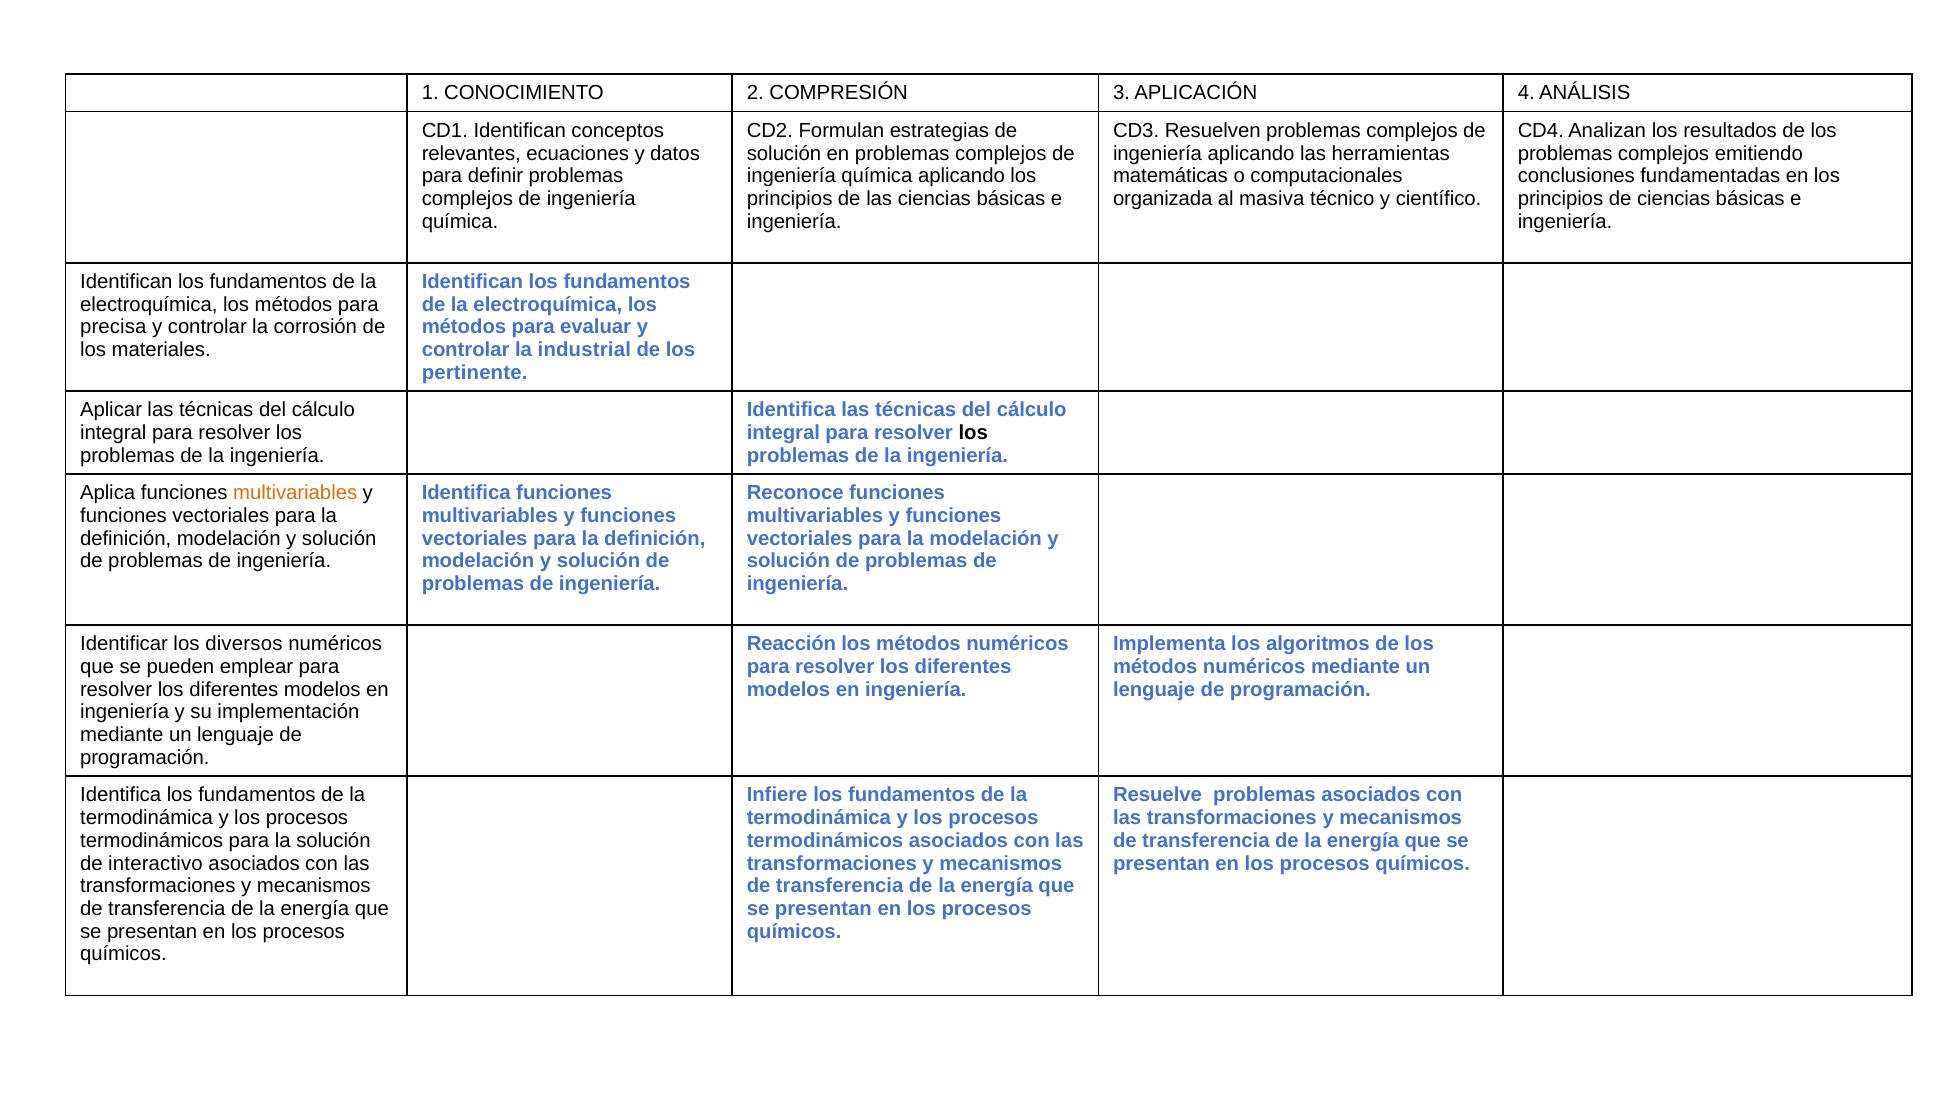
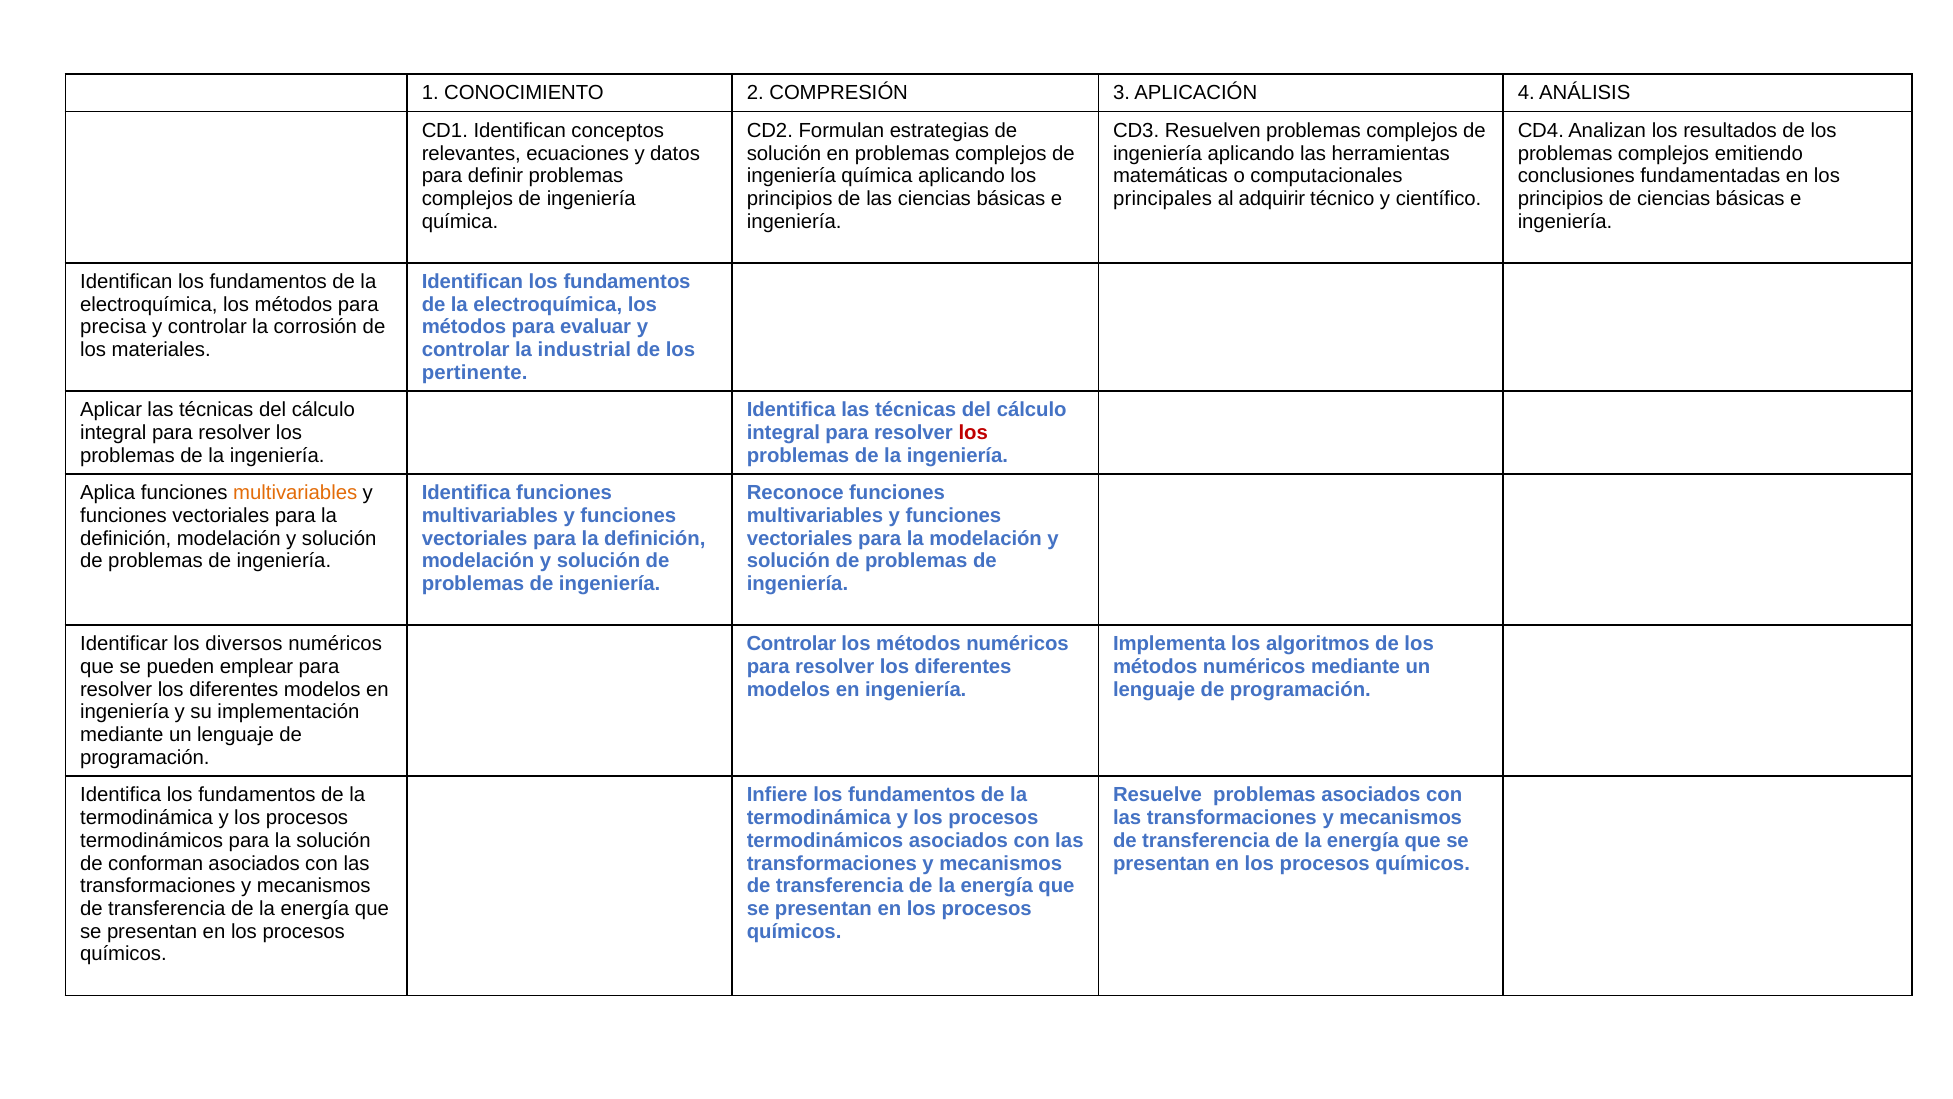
organizada: organizada -> principales (1163, 199)
masiva: masiva -> adquirir (1272, 199)
los colour: black -> red (973, 433)
Reacción: Reacción -> Controlar (791, 644)
interactivo: interactivo -> conforman (156, 863)
